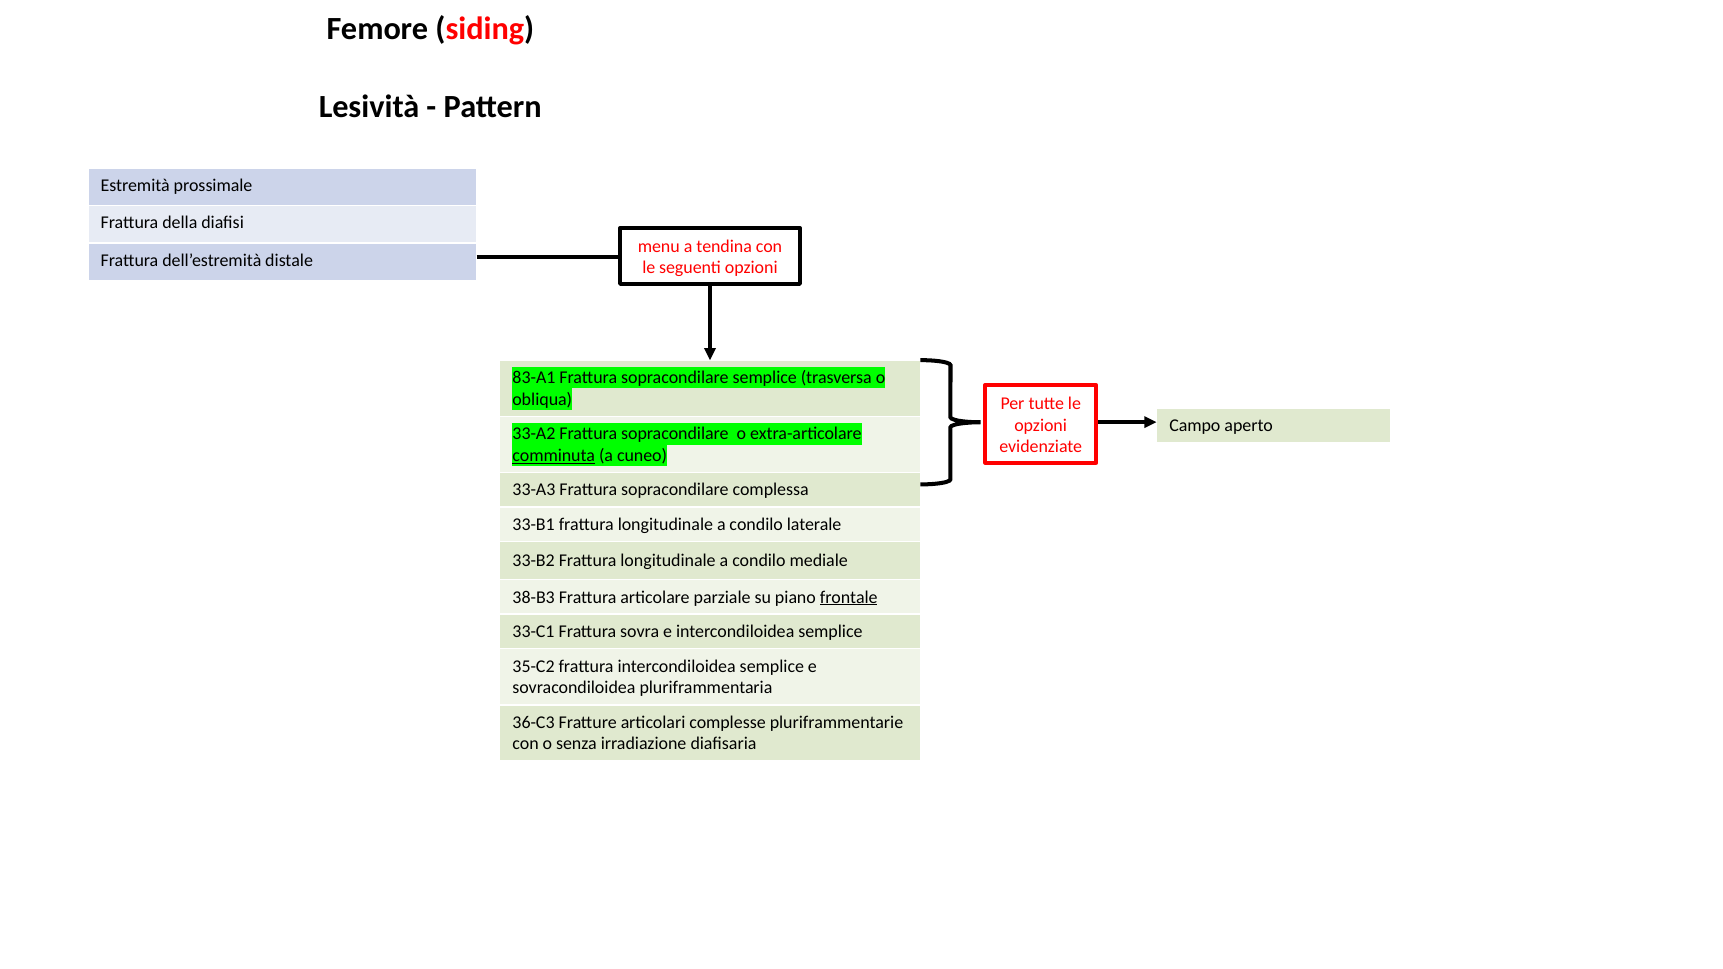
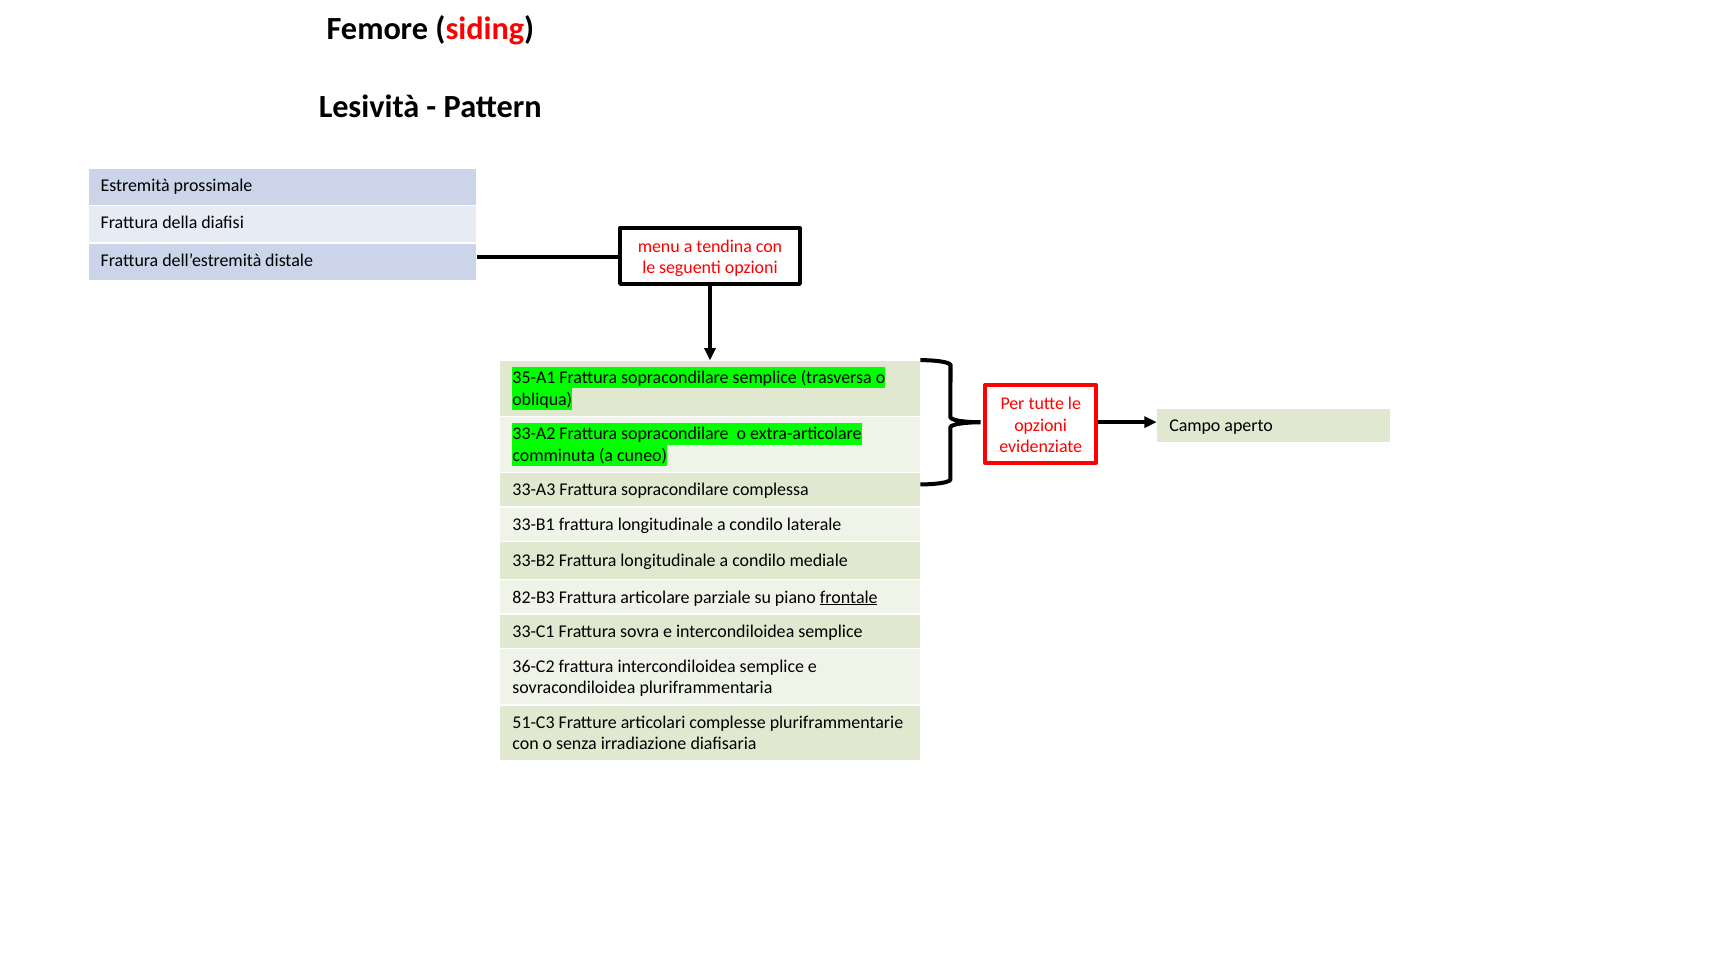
83-A1: 83-A1 -> 35-A1 (534, 378)
comminuta underline: present -> none (554, 456)
38-B3: 38-B3 -> 82-B3 (534, 597)
35-C2: 35-C2 -> 36-C2 (534, 666)
36-C3: 36-C3 -> 51-C3 (534, 722)
